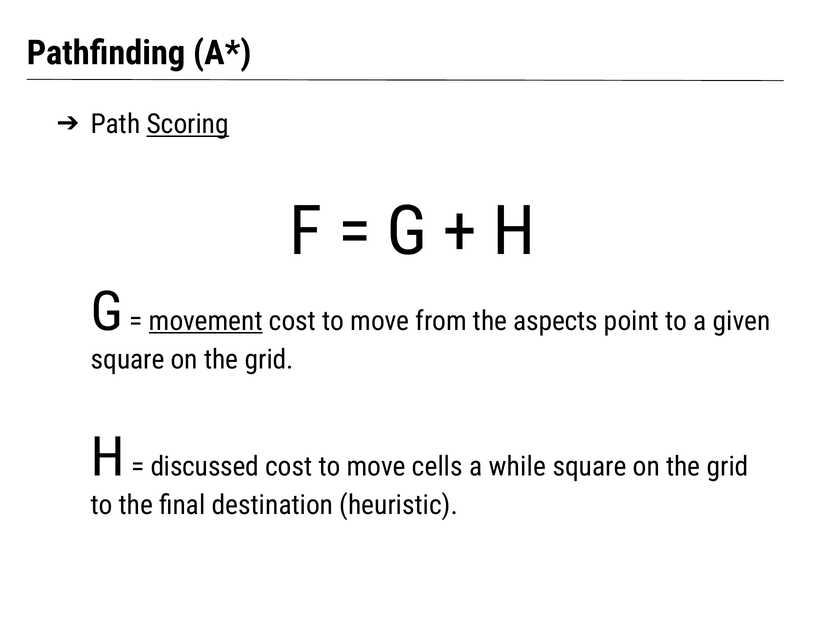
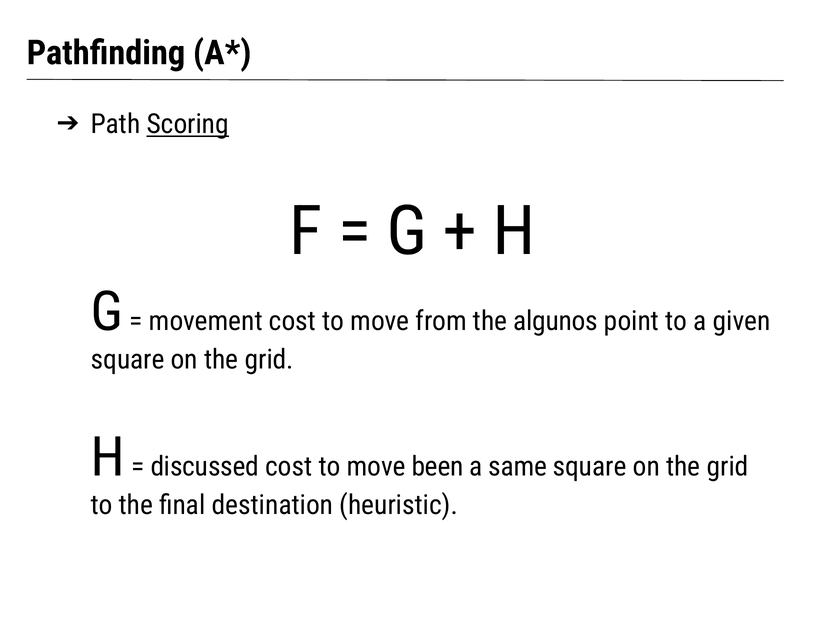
movement underline: present -> none (206, 321)
aspects: aspects -> algunos (556, 321)
cells: cells -> been (438, 467)
while: while -> same (518, 467)
